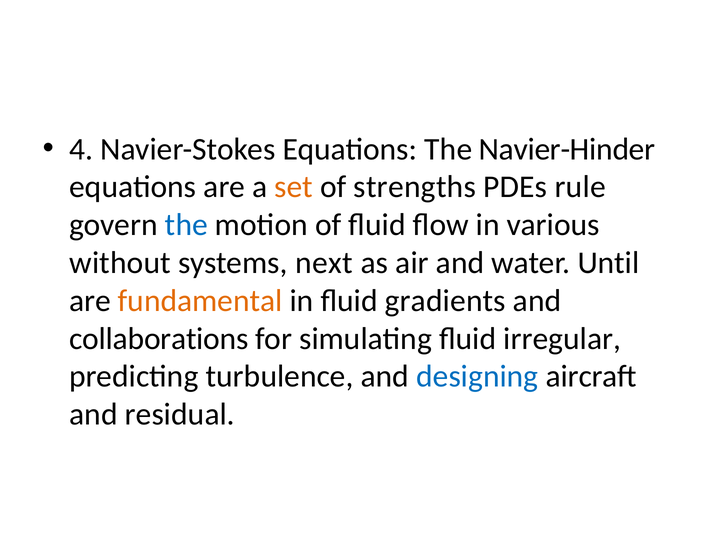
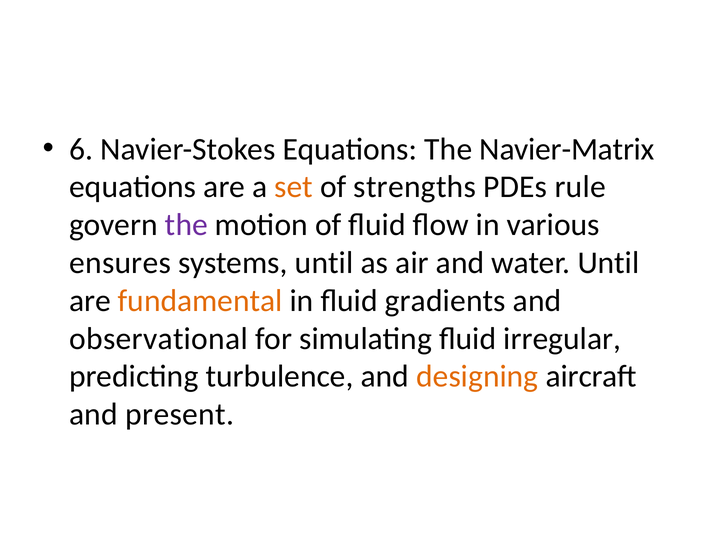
4: 4 -> 6 (81, 149)
Navier-Hinder: Navier-Hinder -> Navier-Matrix (567, 149)
the colour: blue -> purple (186, 225)
without: without -> ensures (120, 263)
systems next: next -> until (324, 263)
collaborations: collaborations -> observational (159, 339)
designing colour: blue -> orange (477, 377)
residual: residual -> present (180, 415)
